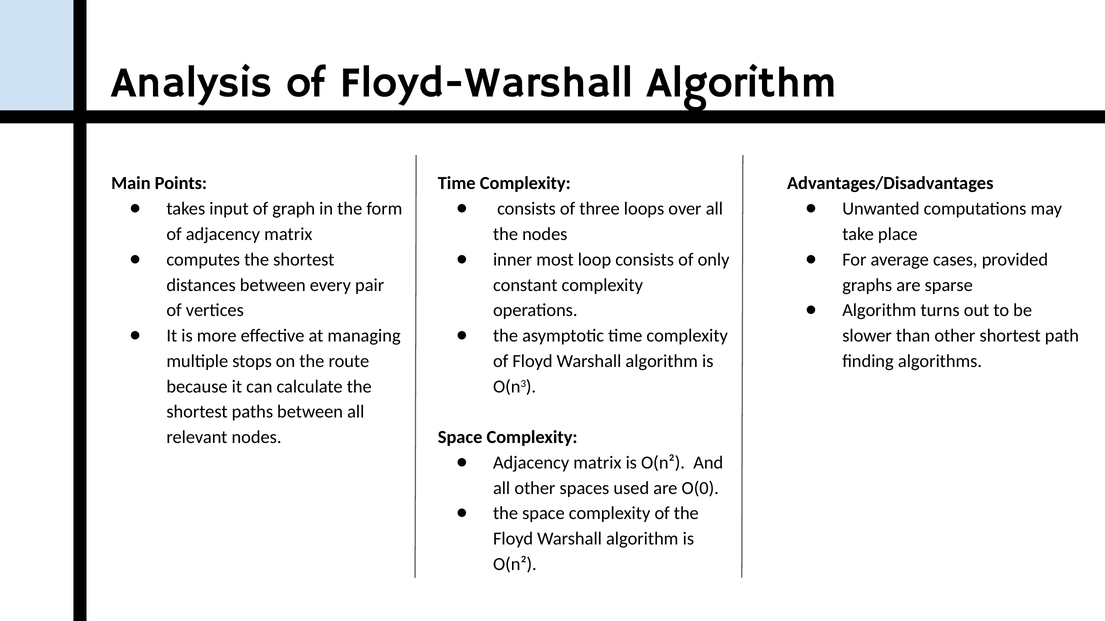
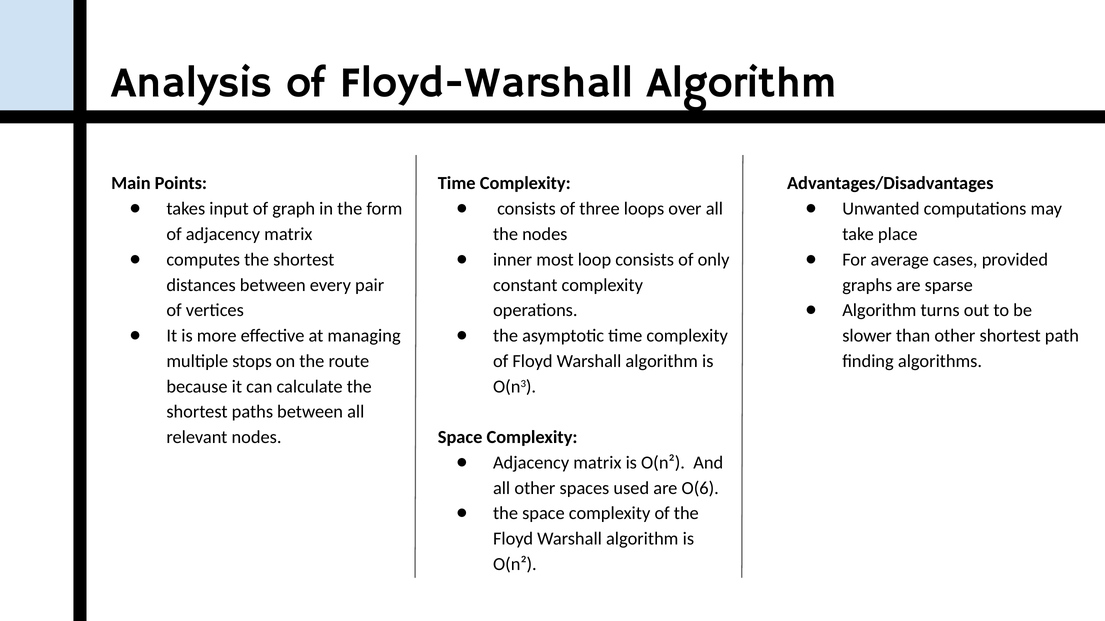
O(0: O(0 -> O(6 (700, 488)
